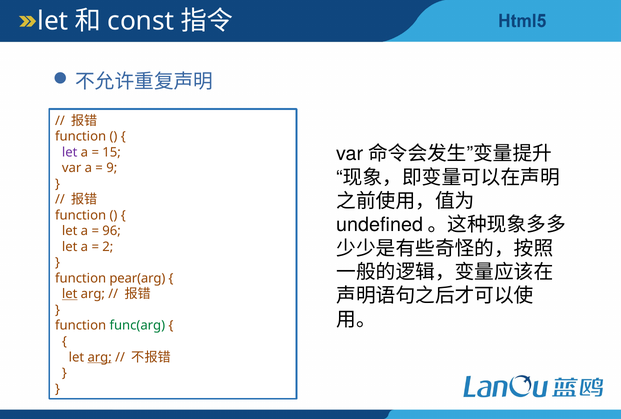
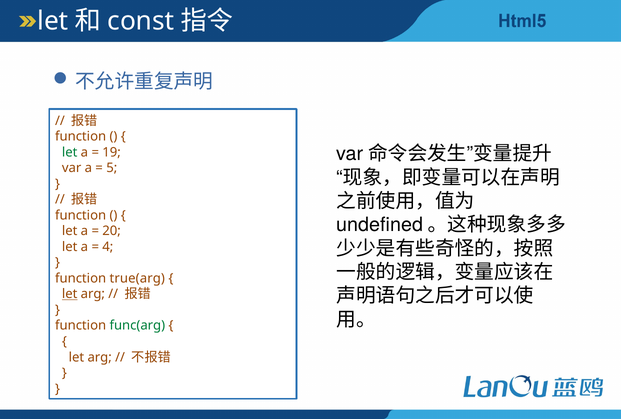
let colour: purple -> green (70, 152)
15: 15 -> 19 (112, 152)
9: 9 -> 5 (112, 168)
96: 96 -> 20 (112, 231)
2: 2 -> 4 (108, 247)
pear(arg: pear(arg -> true(arg (137, 278)
arg underline: present -> none (100, 357)
